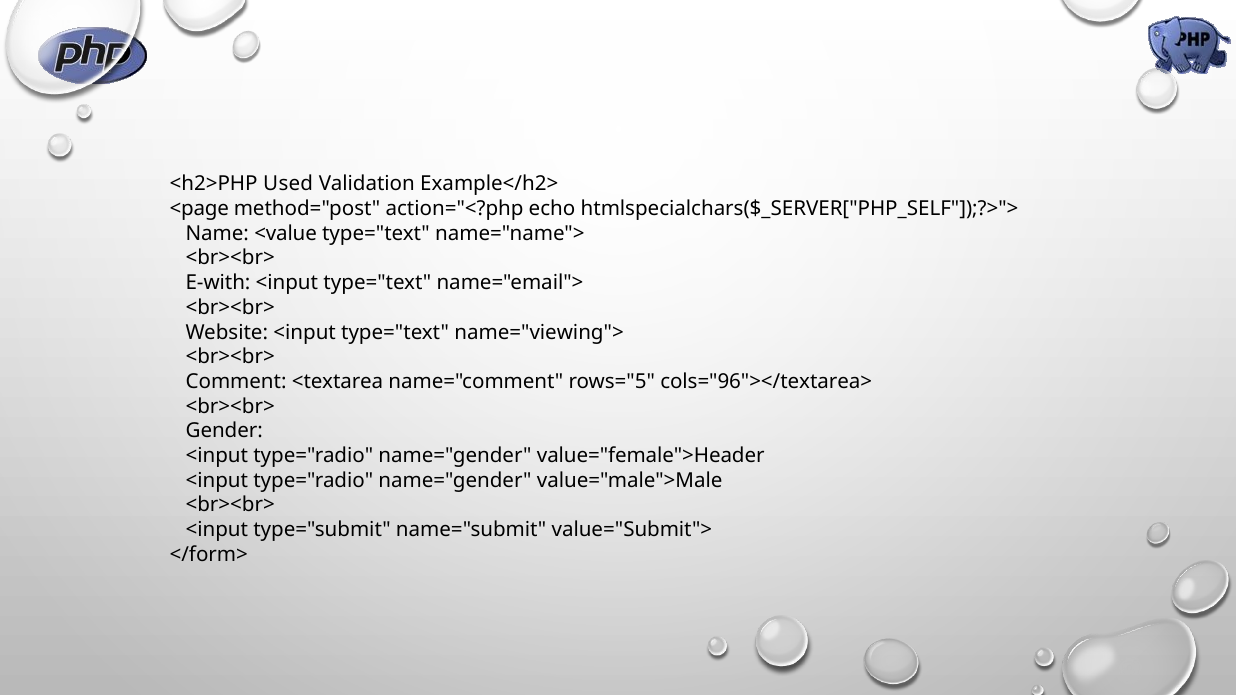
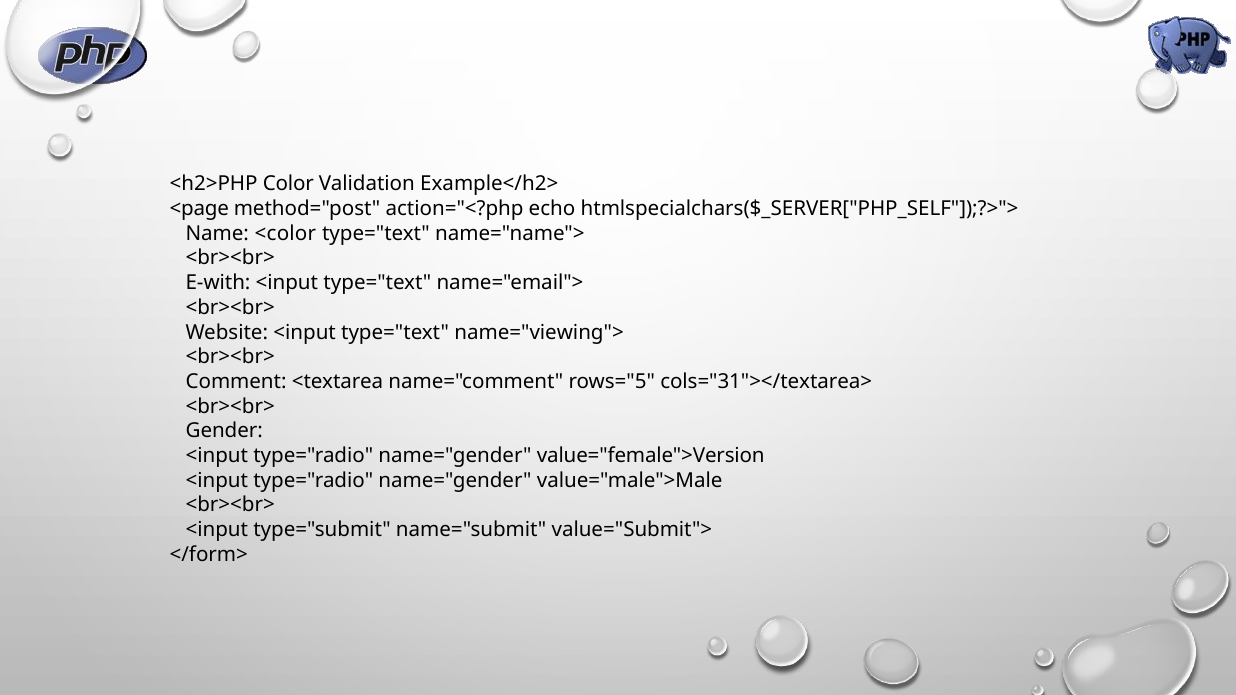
Used: Used -> Color (288, 184)
<value: <value -> <color (285, 234)
cols="96"></textarea>: cols="96"></textarea> -> cols="31"></textarea> (766, 382)
value="female">Header: value="female">Header -> value="female">Version (651, 456)
